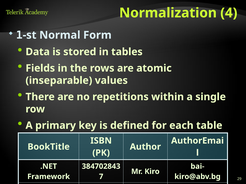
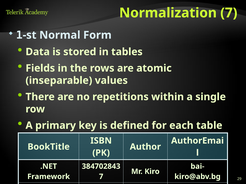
Normalization 4: 4 -> 7 (229, 13)
